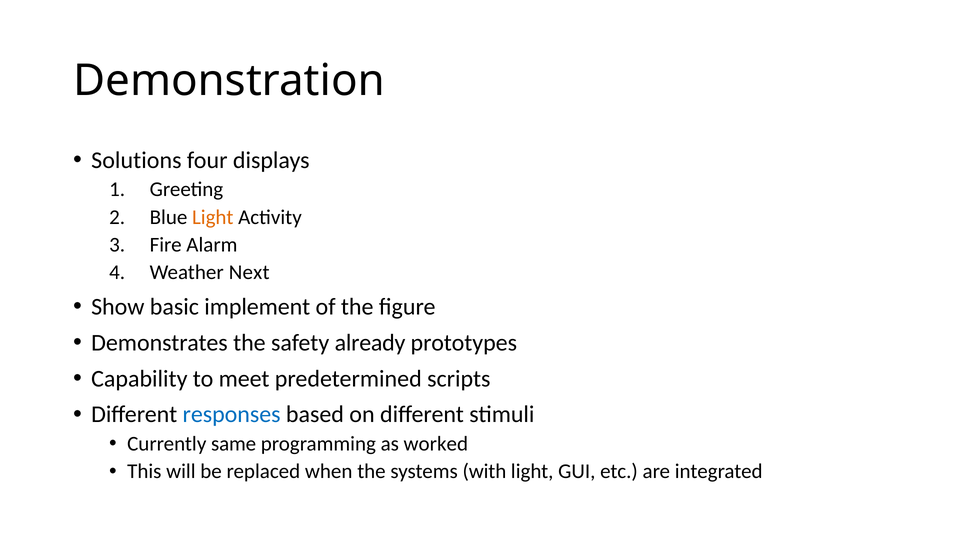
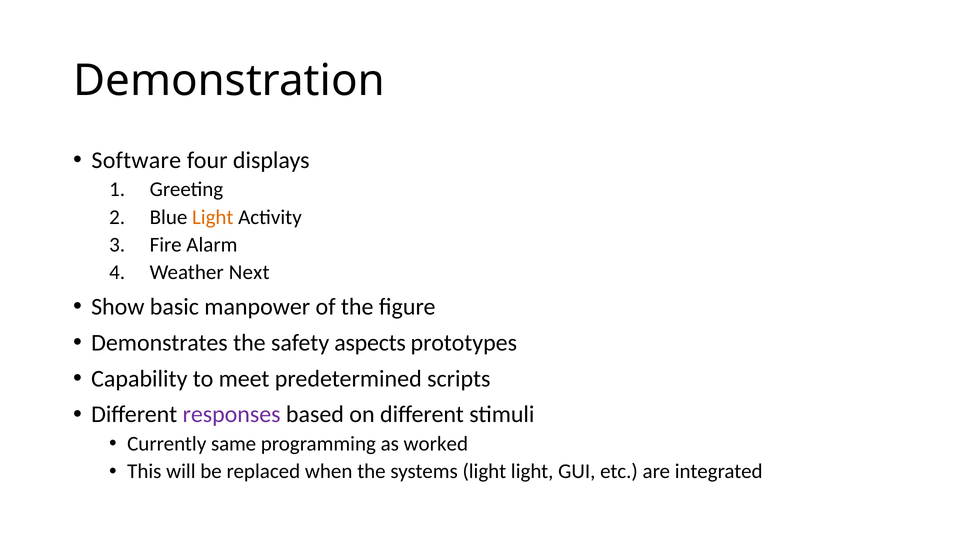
Solutions: Solutions -> Software (136, 160)
implement: implement -> manpower (257, 307)
already: already -> aspects (370, 343)
responses colour: blue -> purple (232, 414)
systems with: with -> light (484, 471)
